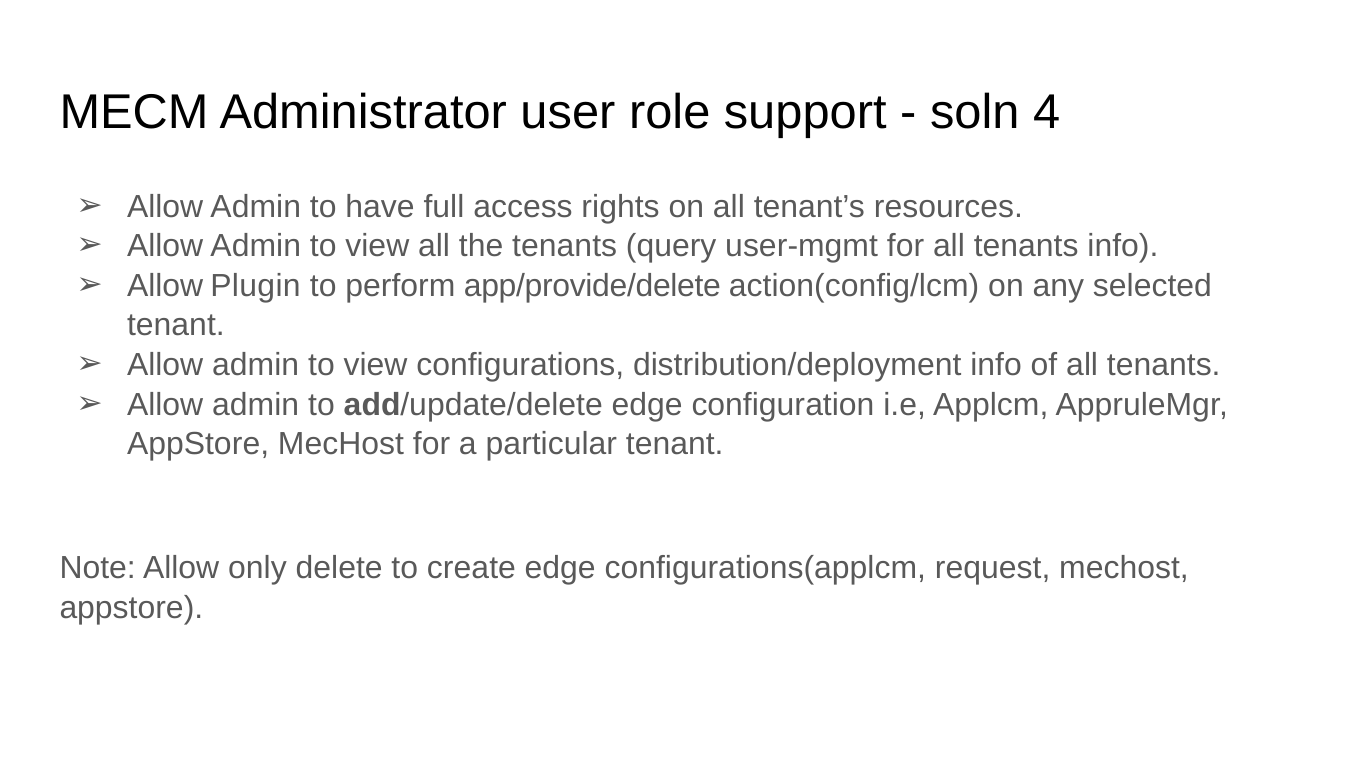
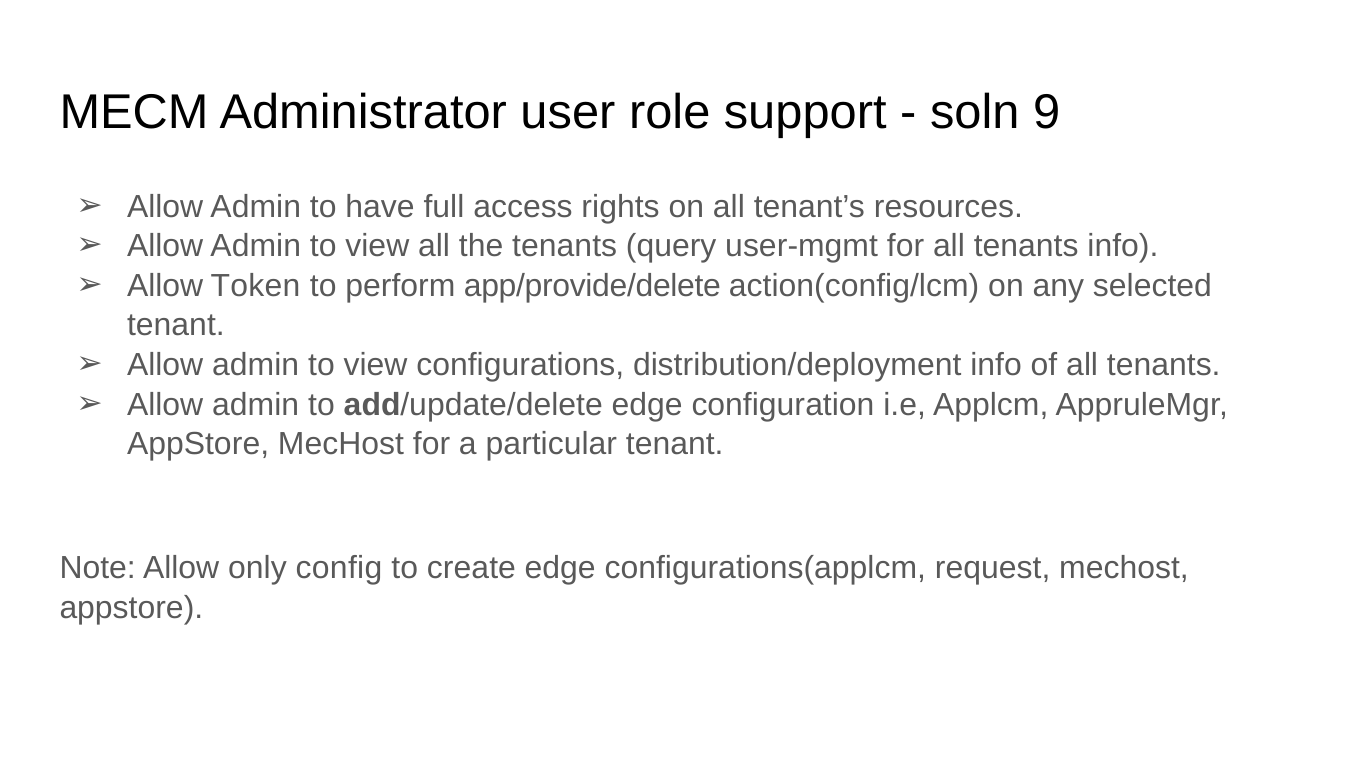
4: 4 -> 9 (1047, 112)
Plugin: Plugin -> Token (256, 286)
delete: delete -> config (339, 568)
